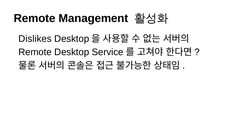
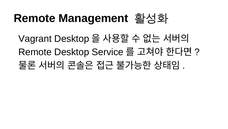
Dislikes: Dislikes -> Vagrant (35, 39)
